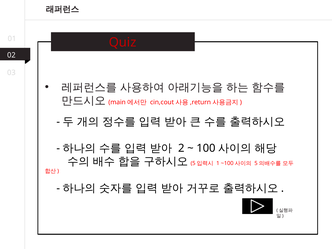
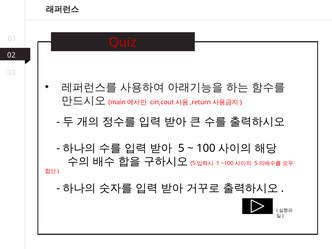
2: 2 -> 5 (181, 148)
